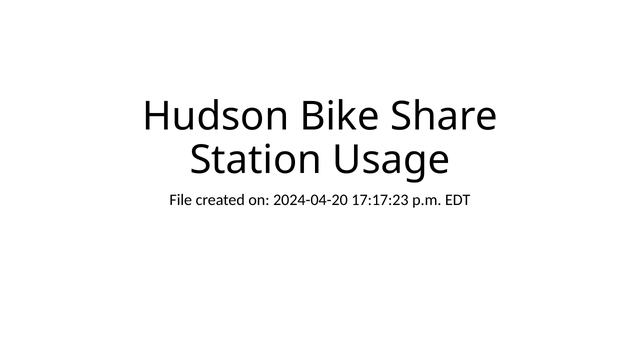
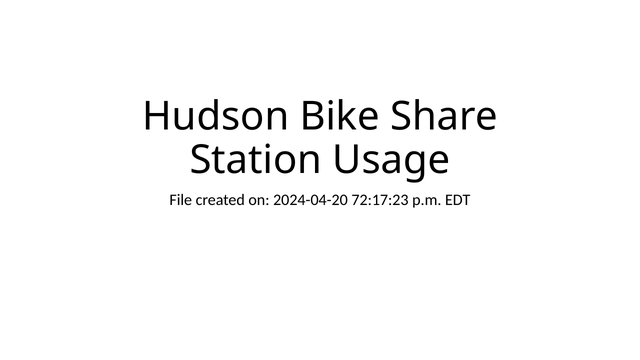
17:17:23: 17:17:23 -> 72:17:23 (380, 200)
